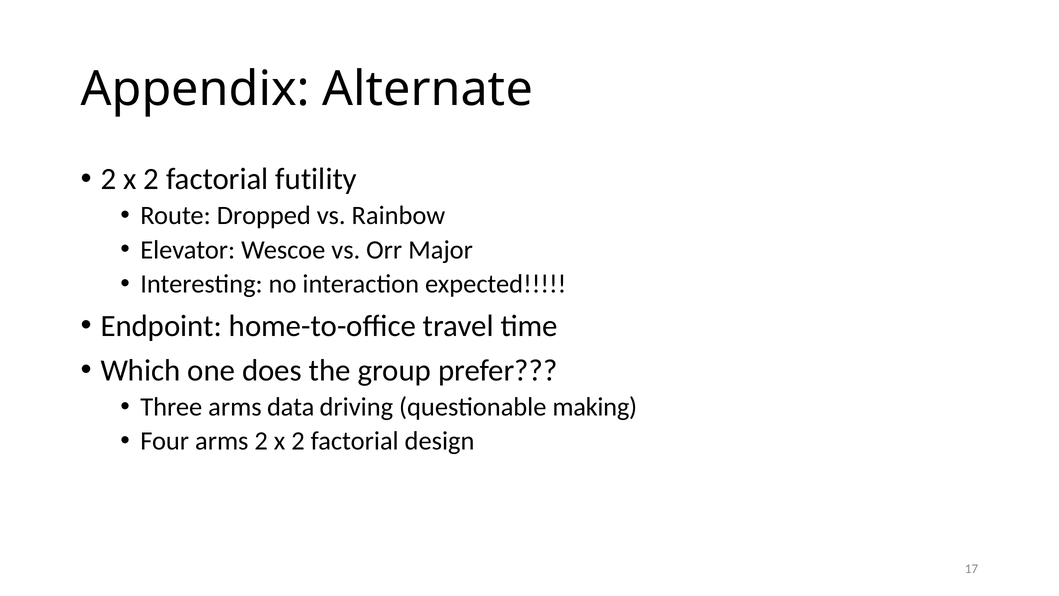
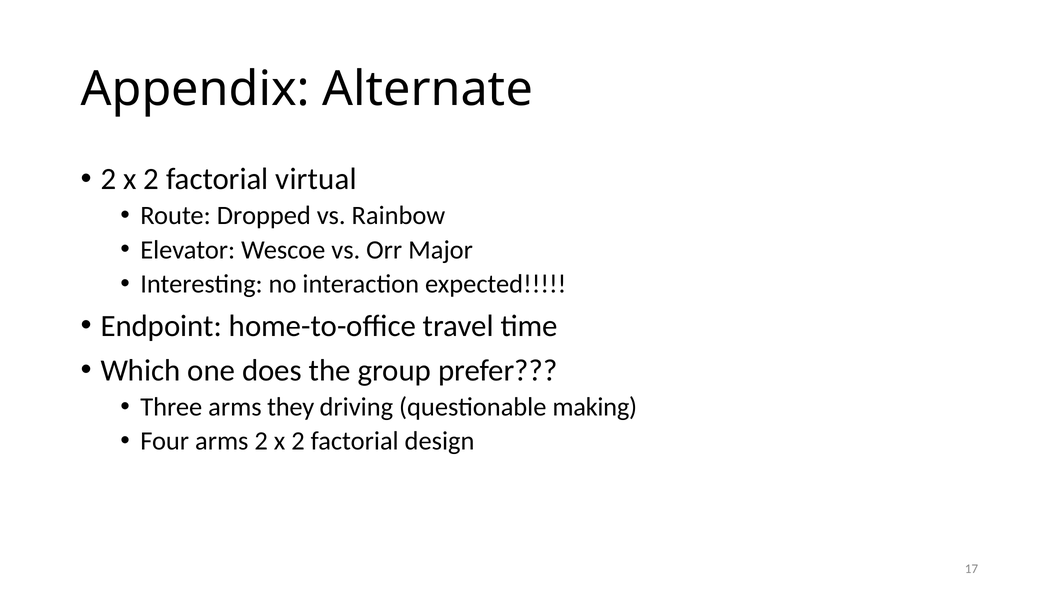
futility: futility -> virtual (316, 179)
data: data -> they (291, 407)
